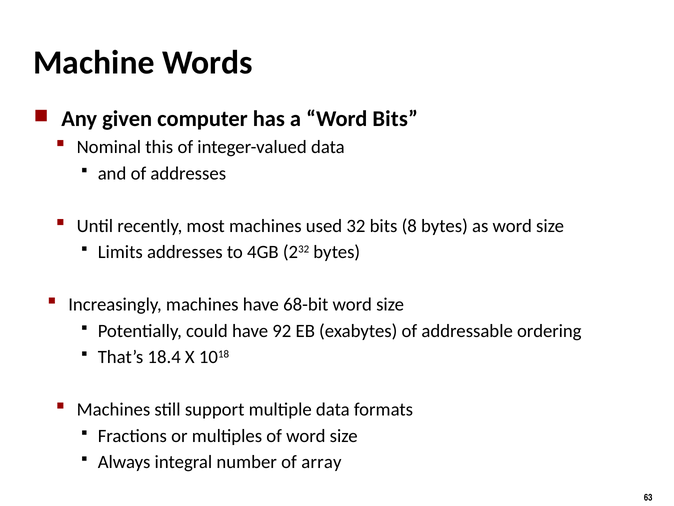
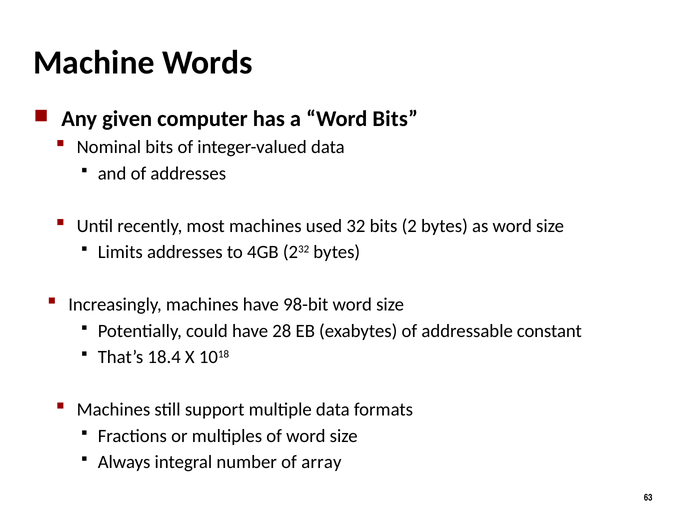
Nominal this: this -> bits (159, 147)
8: 8 -> 2 (409, 226)
68-bit: 68-bit -> 98-bit (306, 304)
92: 92 -> 28 (282, 331)
ordering: ordering -> constant (549, 331)
